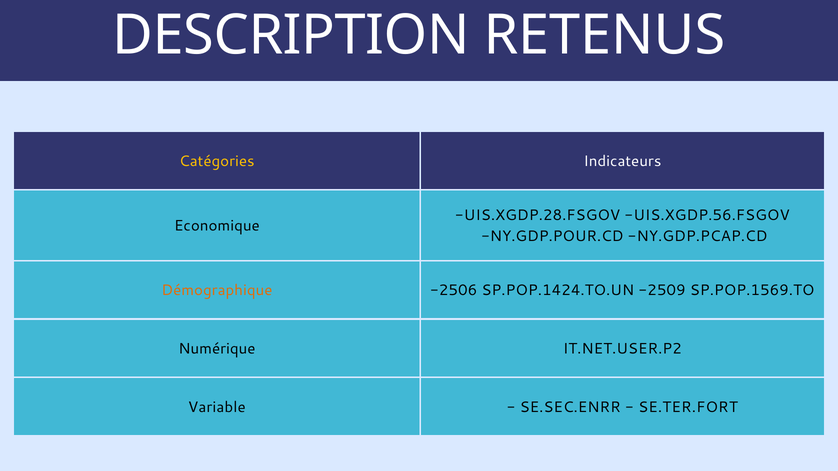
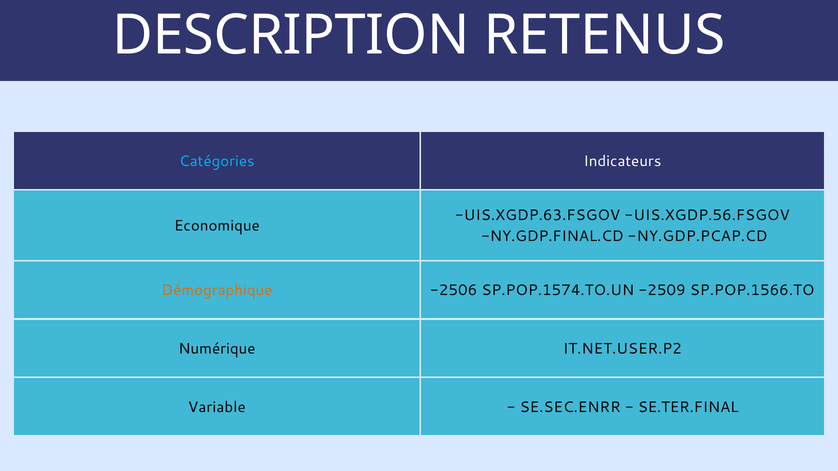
Catégories colour: yellow -> light blue (217, 161)
UIS.XGDP.28.FSGOV: UIS.XGDP.28.FSGOV -> UIS.XGDP.63.FSGOV (537, 215)
NY.GDP.POUR.CD: NY.GDP.POUR.CD -> NY.GDP.FINAL.CD (552, 237)
SP.POP.1424.TO.UN: SP.POP.1424.TO.UN -> SP.POP.1574.TO.UN (558, 291)
SP.POP.1569.TO: SP.POP.1569.TO -> SP.POP.1566.TO (752, 291)
SE.TER.FORT: SE.TER.FORT -> SE.TER.FINAL (688, 408)
